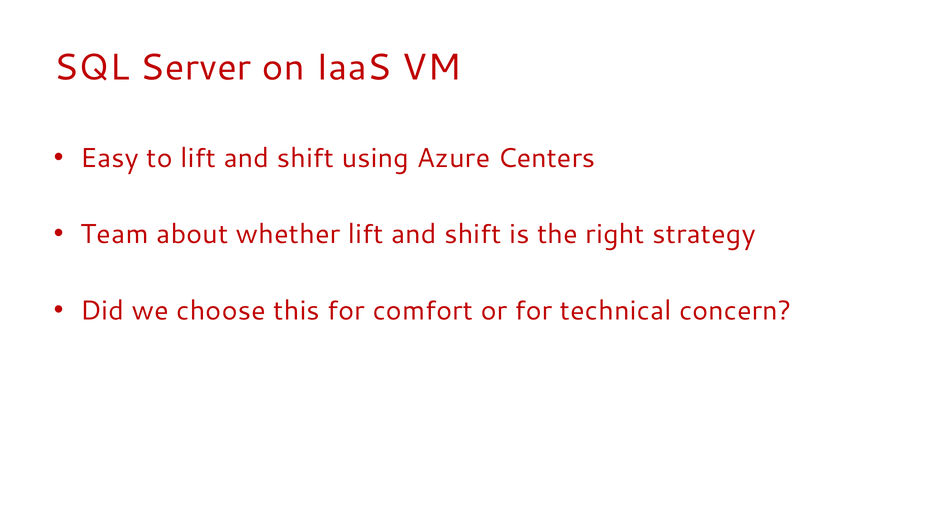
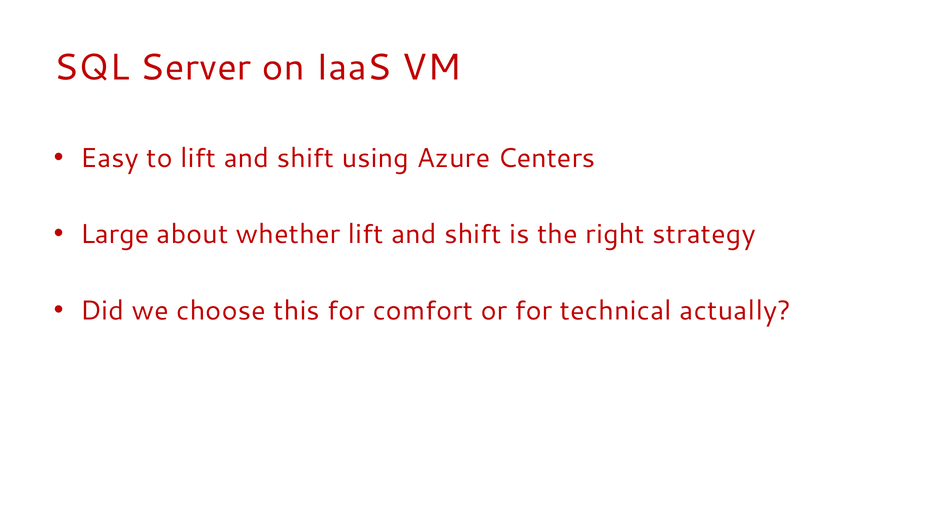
Team: Team -> Large (115, 234)
concern: concern -> actually (735, 311)
